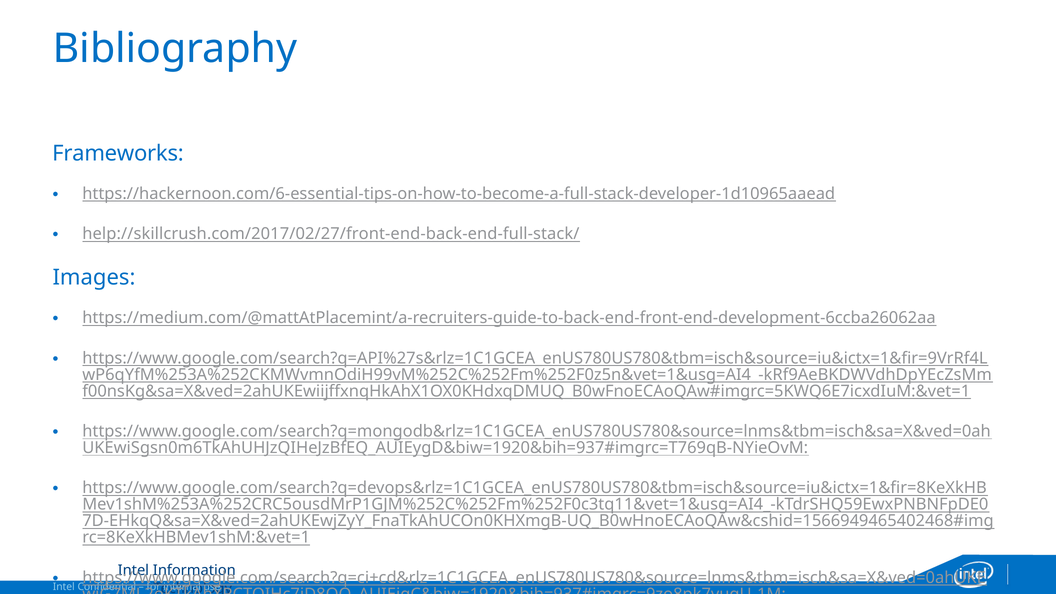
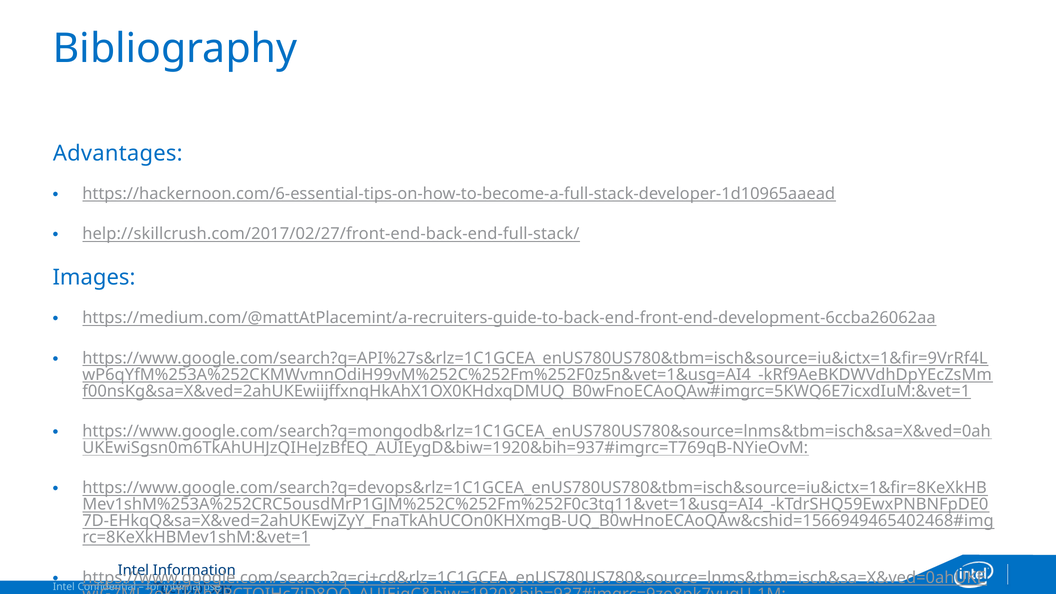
Frameworks: Frameworks -> Advantages (118, 153)
